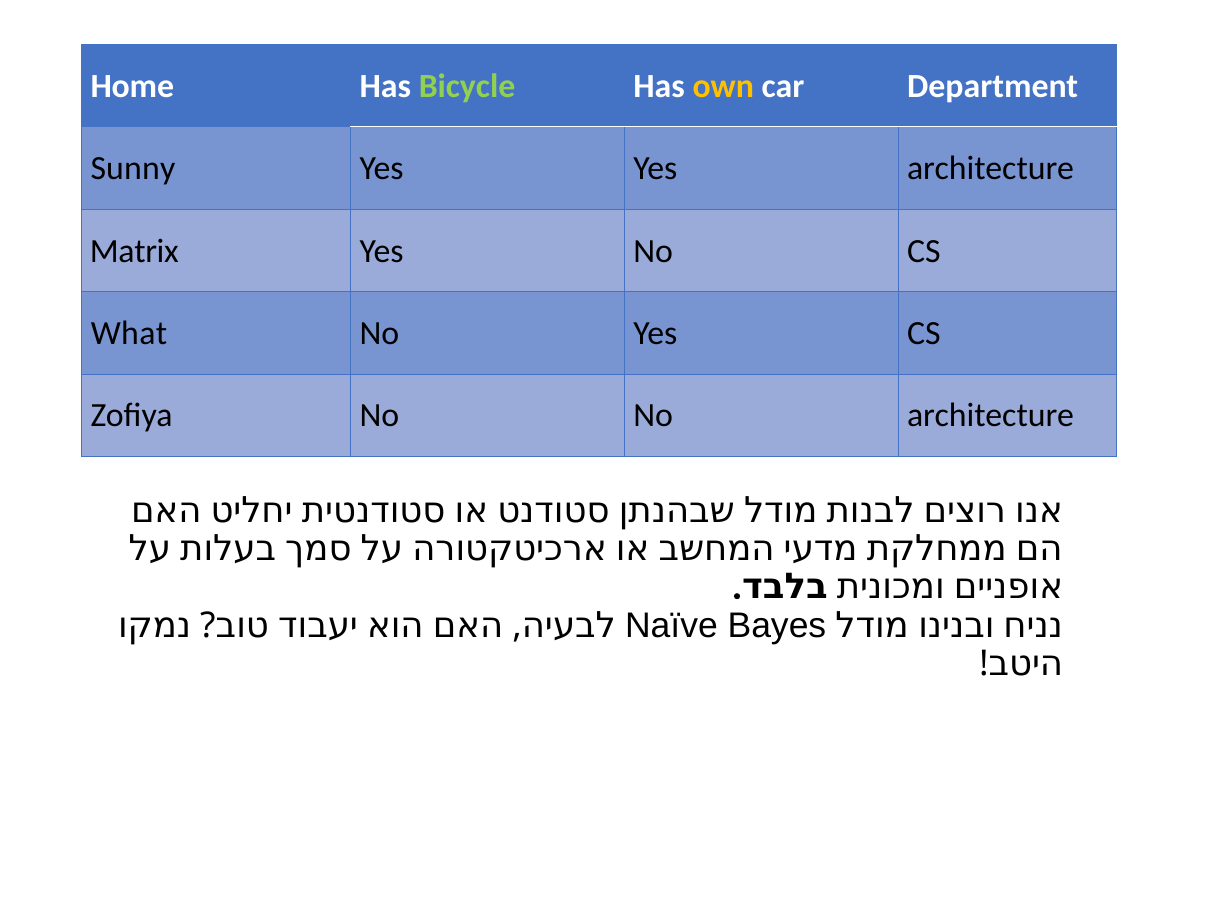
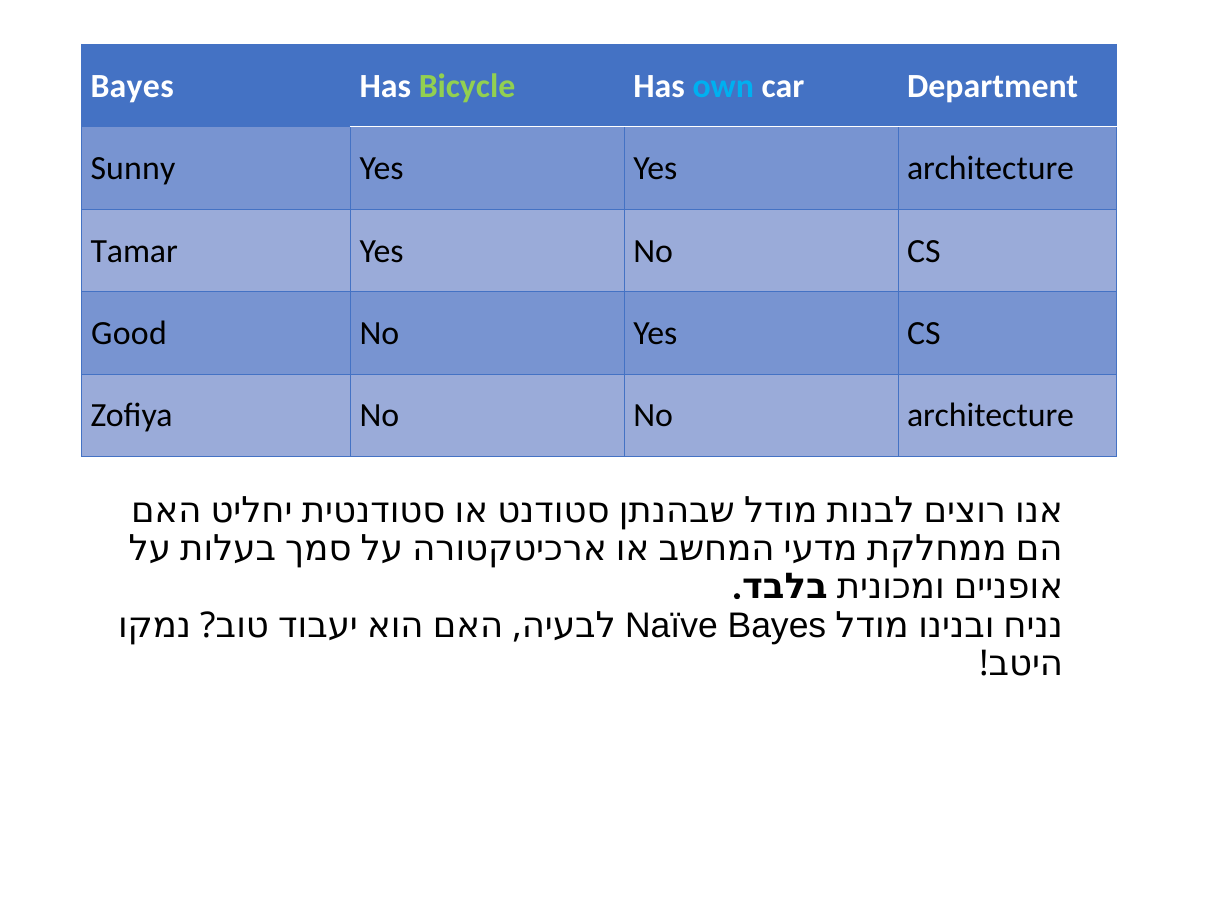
Home: Home -> Bayes (132, 86)
own colour: yellow -> light blue (723, 86)
Matrix: Matrix -> Tamar (134, 251)
What: What -> Good (129, 333)
